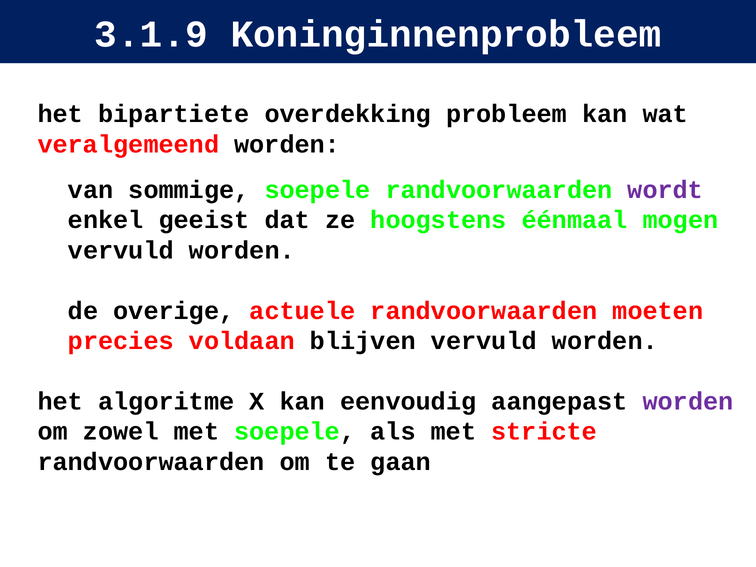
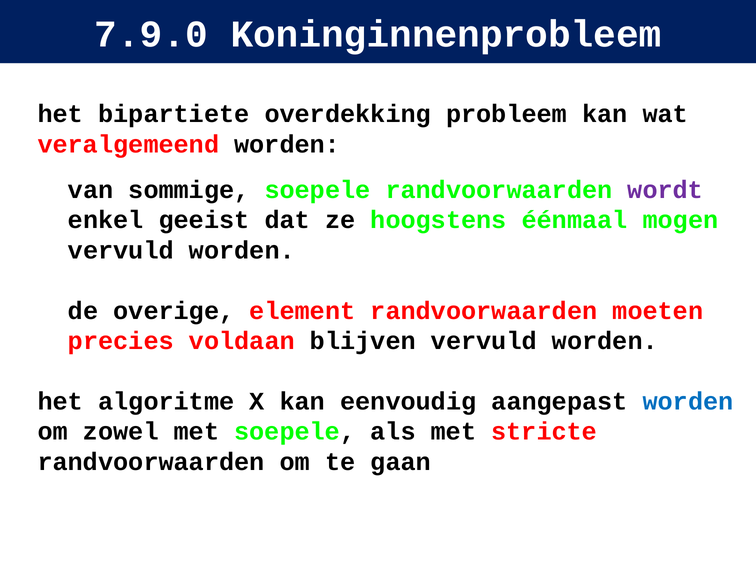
3.1.9: 3.1.9 -> 7.9.0 (151, 34)
actuele: actuele -> element (302, 311)
worden colour: purple -> blue (688, 401)
